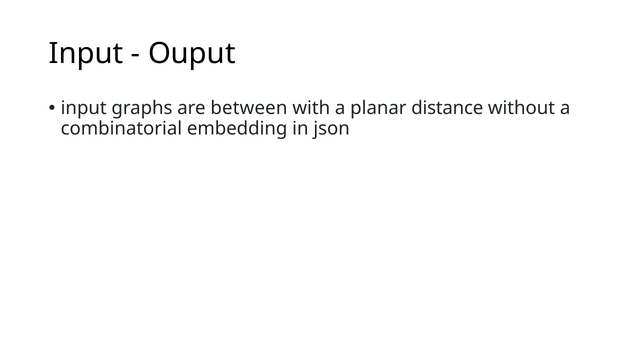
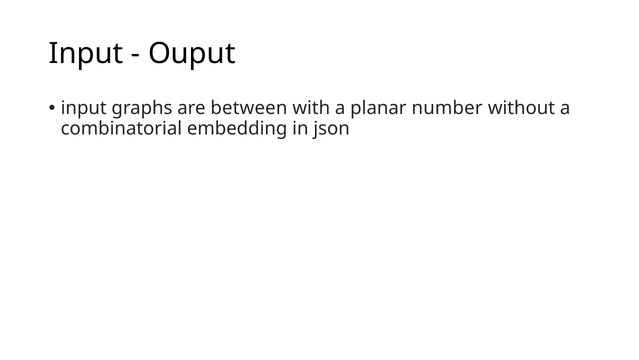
distance: distance -> number (447, 108)
